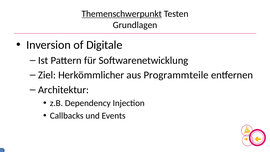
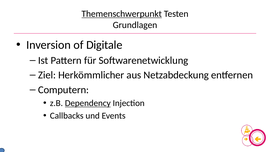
Programmteile: Programmteile -> Netzabdeckung (176, 75)
Architektur: Architektur -> Computern (64, 90)
Dependency underline: none -> present (88, 103)
